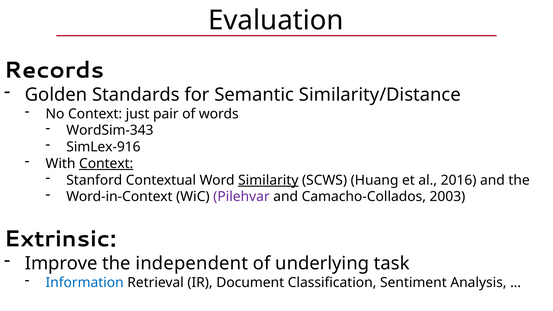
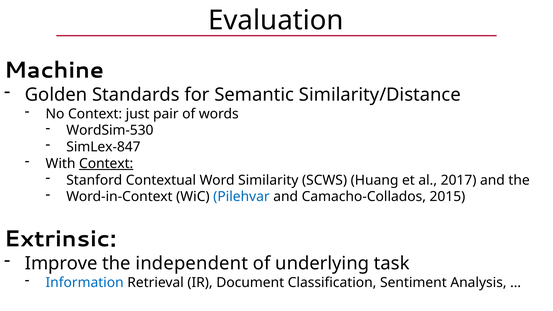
Records: Records -> Machine (54, 70)
WordSim-343: WordSim-343 -> WordSim-530 (110, 130)
SimLex-916: SimLex-916 -> SimLex-847 (103, 147)
Similarity underline: present -> none (268, 180)
2016: 2016 -> 2017 (459, 180)
Pilehvar colour: purple -> blue (241, 197)
2003: 2003 -> 2015 (447, 197)
